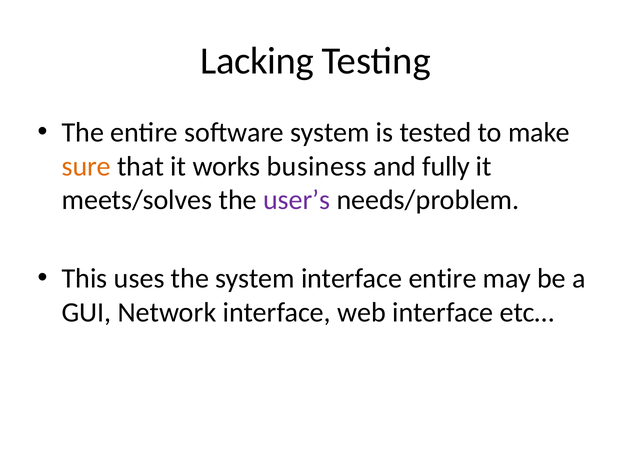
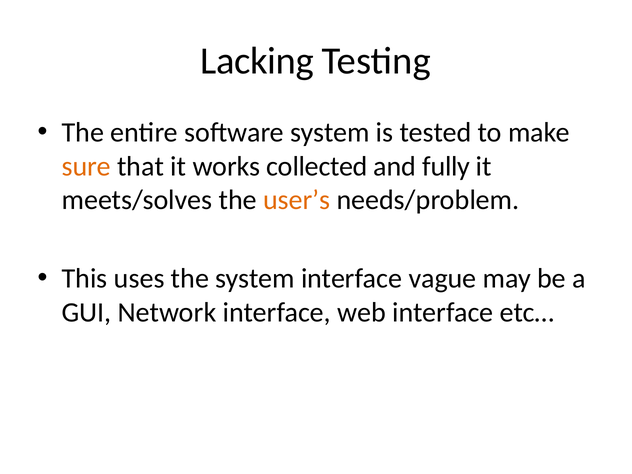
business: business -> collected (317, 166)
user’s colour: purple -> orange (297, 200)
interface entire: entire -> vague (442, 279)
